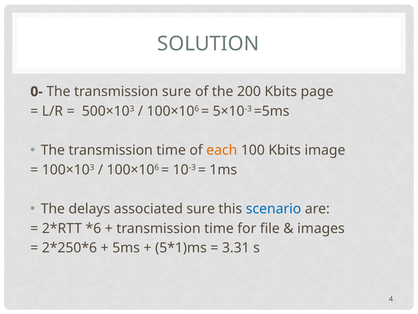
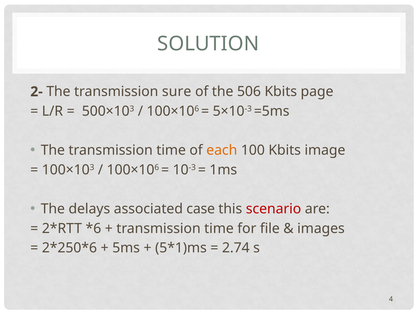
0-: 0- -> 2- (37, 92)
200: 200 -> 506 (249, 92)
associated sure: sure -> case (201, 209)
scenario colour: blue -> red (274, 209)
3.31: 3.31 -> 2.74 (236, 248)
